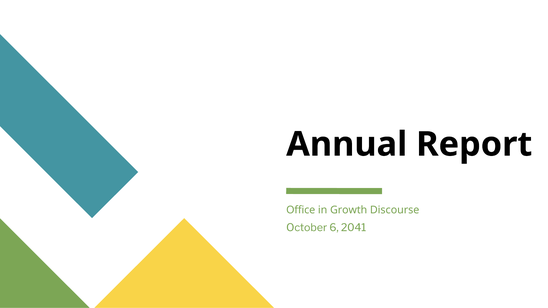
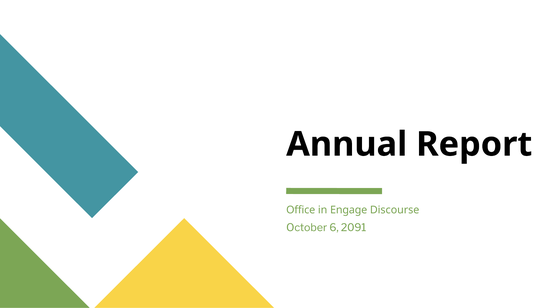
Growth: Growth -> Engage (349, 210)
2041: 2041 -> 2091 (354, 228)
